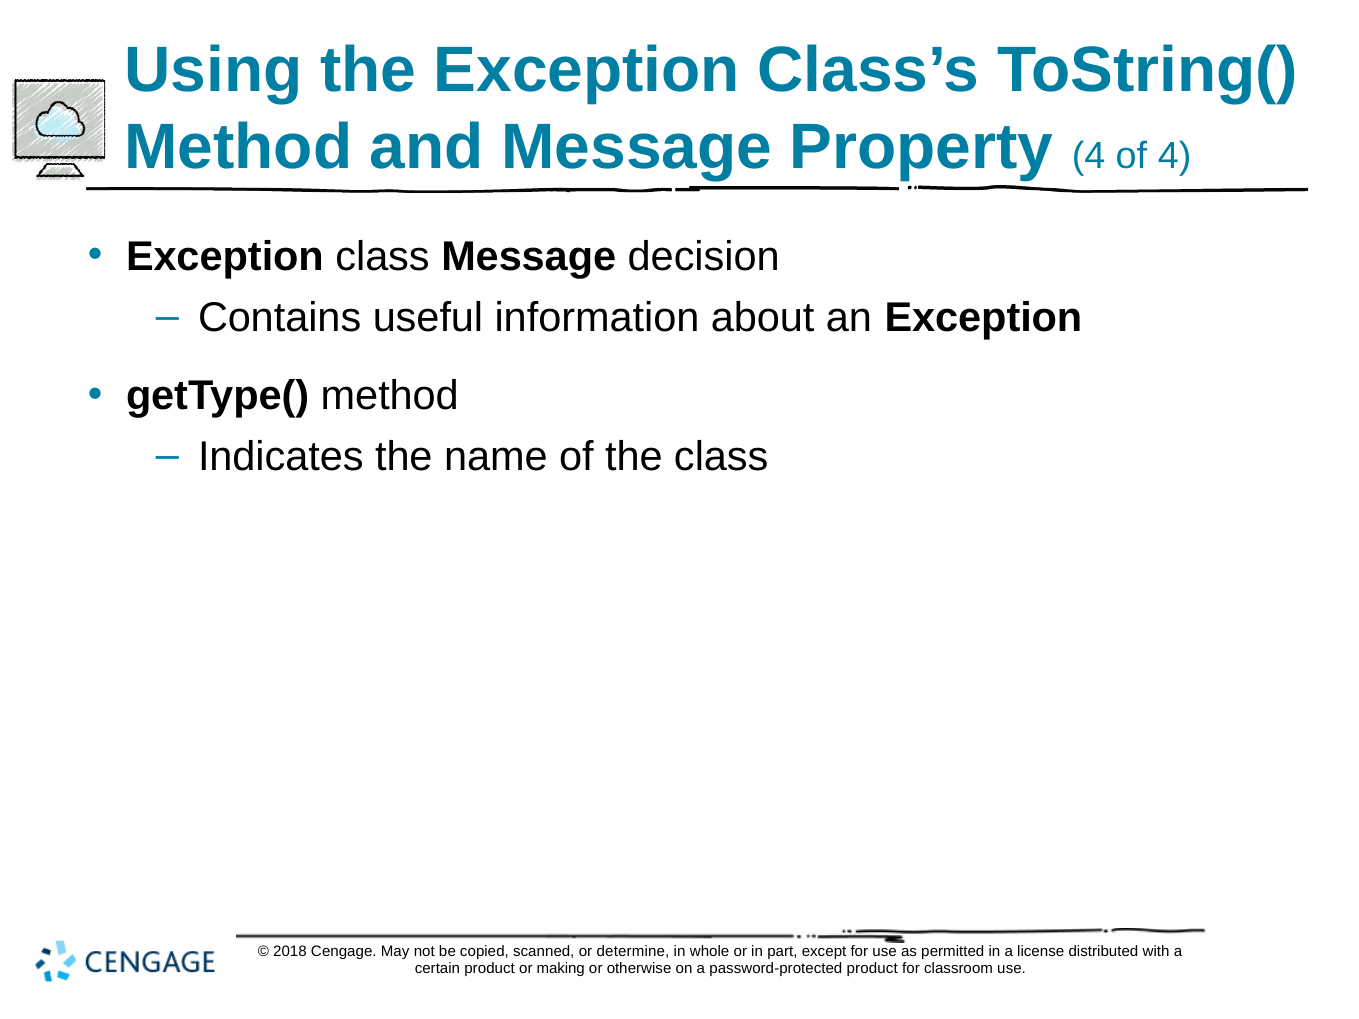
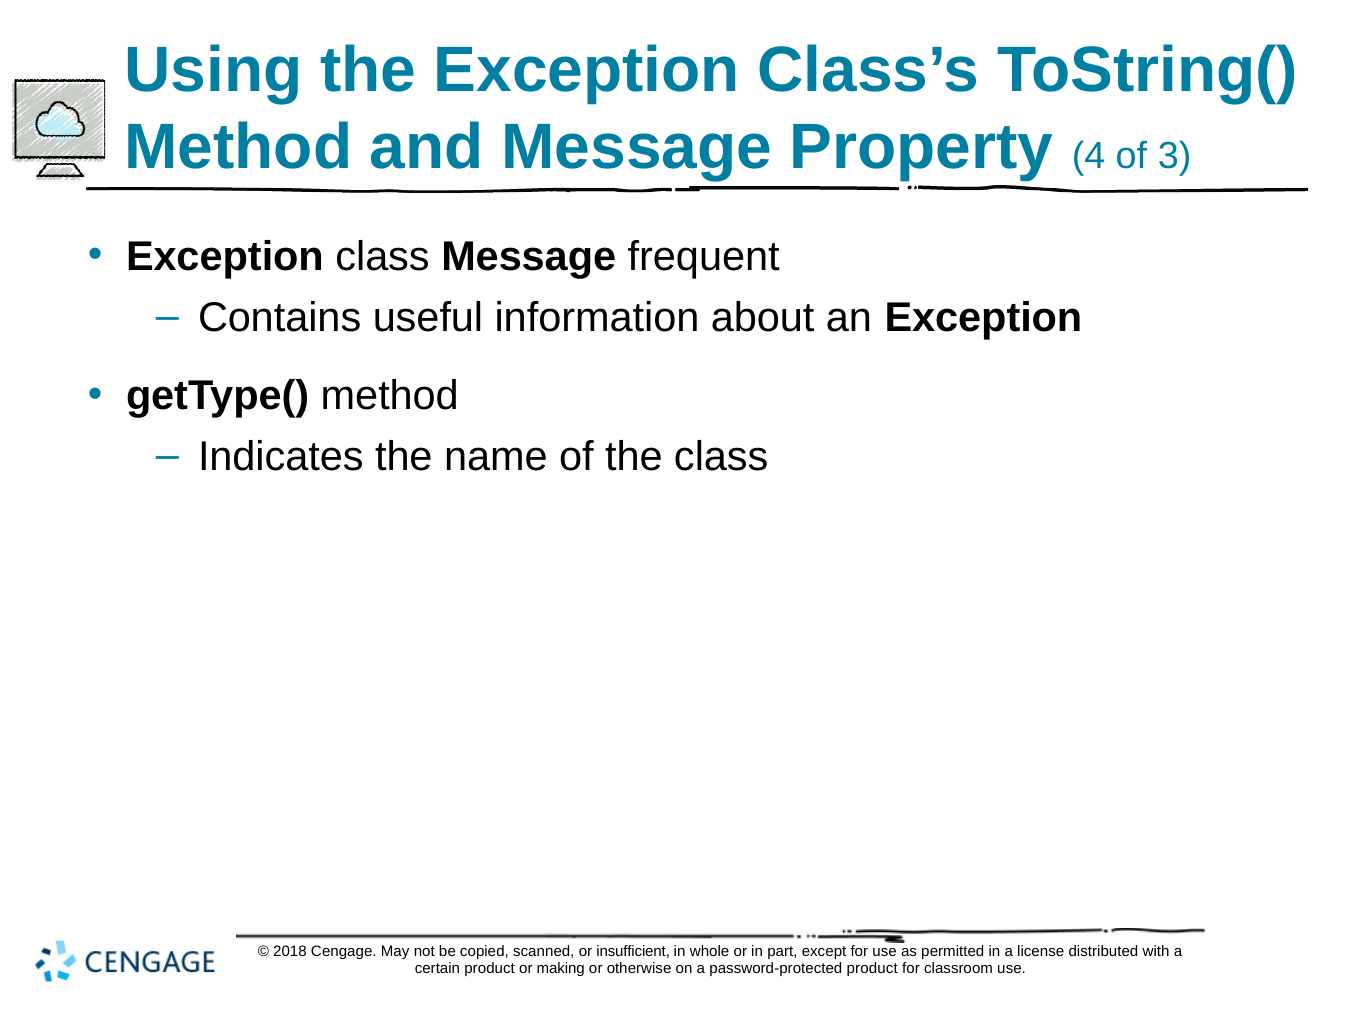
of 4: 4 -> 3 (1175, 156)
decision: decision -> frequent (704, 256)
determine: determine -> insufficient (633, 952)
